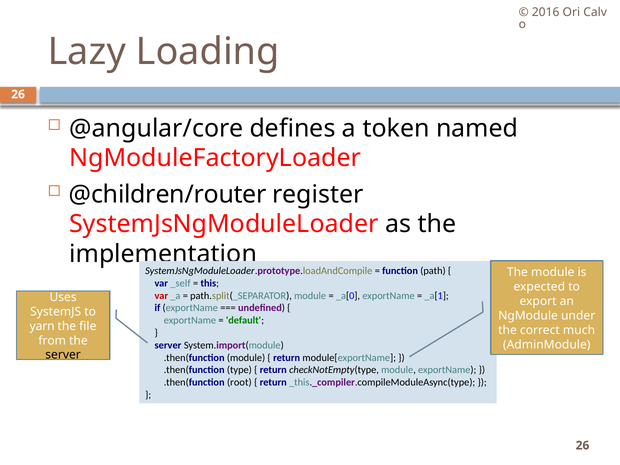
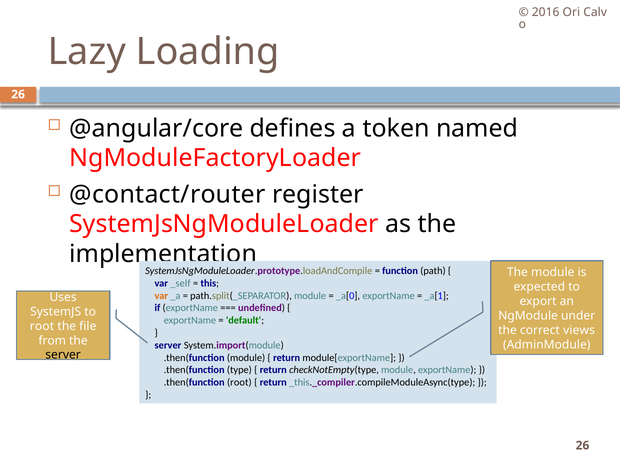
@children/router: @children/router -> @contact/router (168, 194)
var colour: red -> orange (161, 296)
yarn: yarn -> root (42, 326)
much: much -> views (579, 330)
